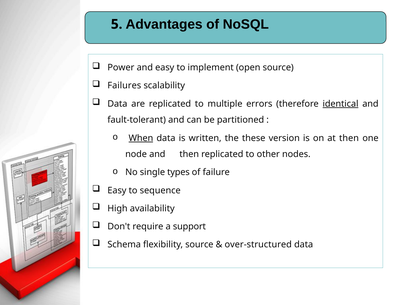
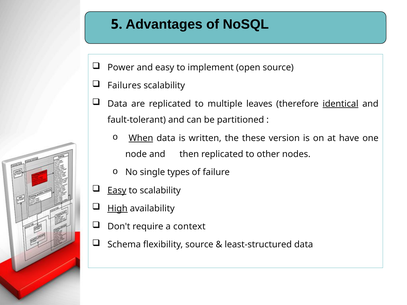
errors: errors -> leaves (259, 104)
at then: then -> have (349, 138)
Easy underline: none -> present (117, 191)
to sequence: sequence -> scalability (160, 191)
High underline: none -> present (118, 209)
support: support -> context (189, 227)
over-structured: over-structured -> least-structured (258, 245)
